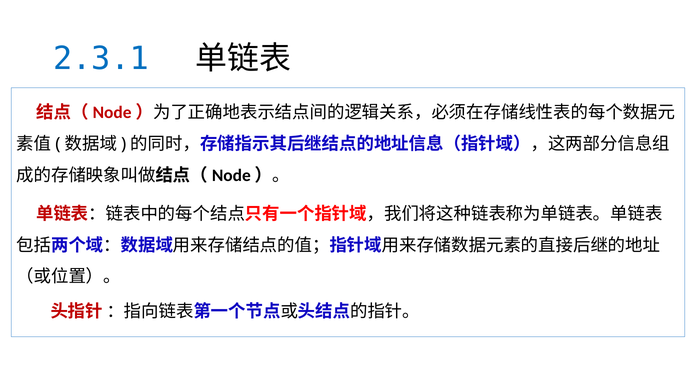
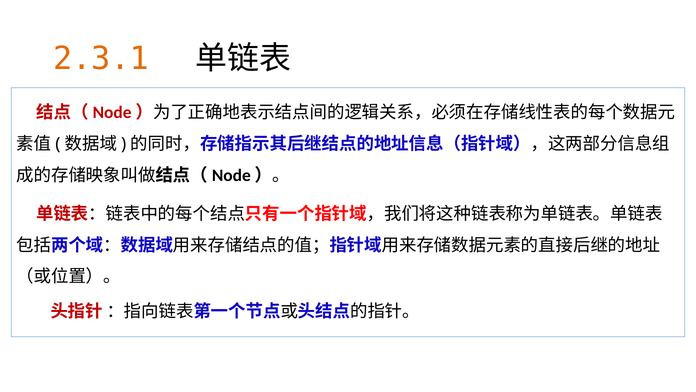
2.3.1 colour: blue -> orange (101, 58)
